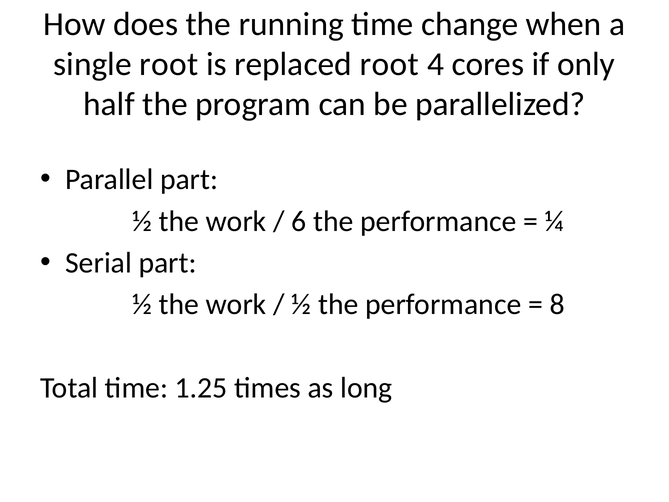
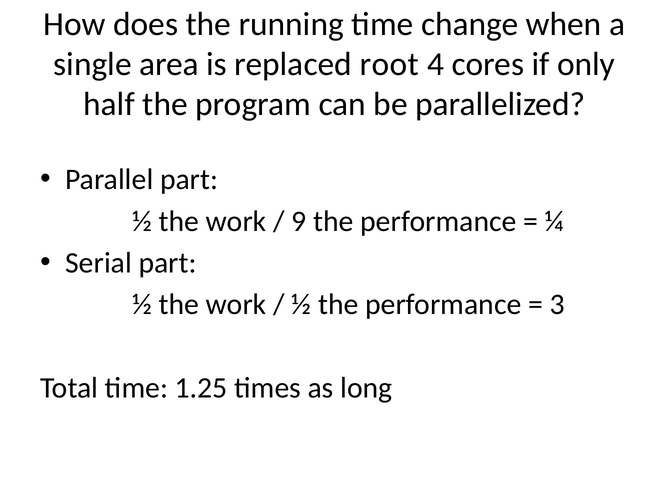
single root: root -> area (169, 64)
6: 6 -> 9 (299, 221)
8: 8 -> 3 (557, 305)
